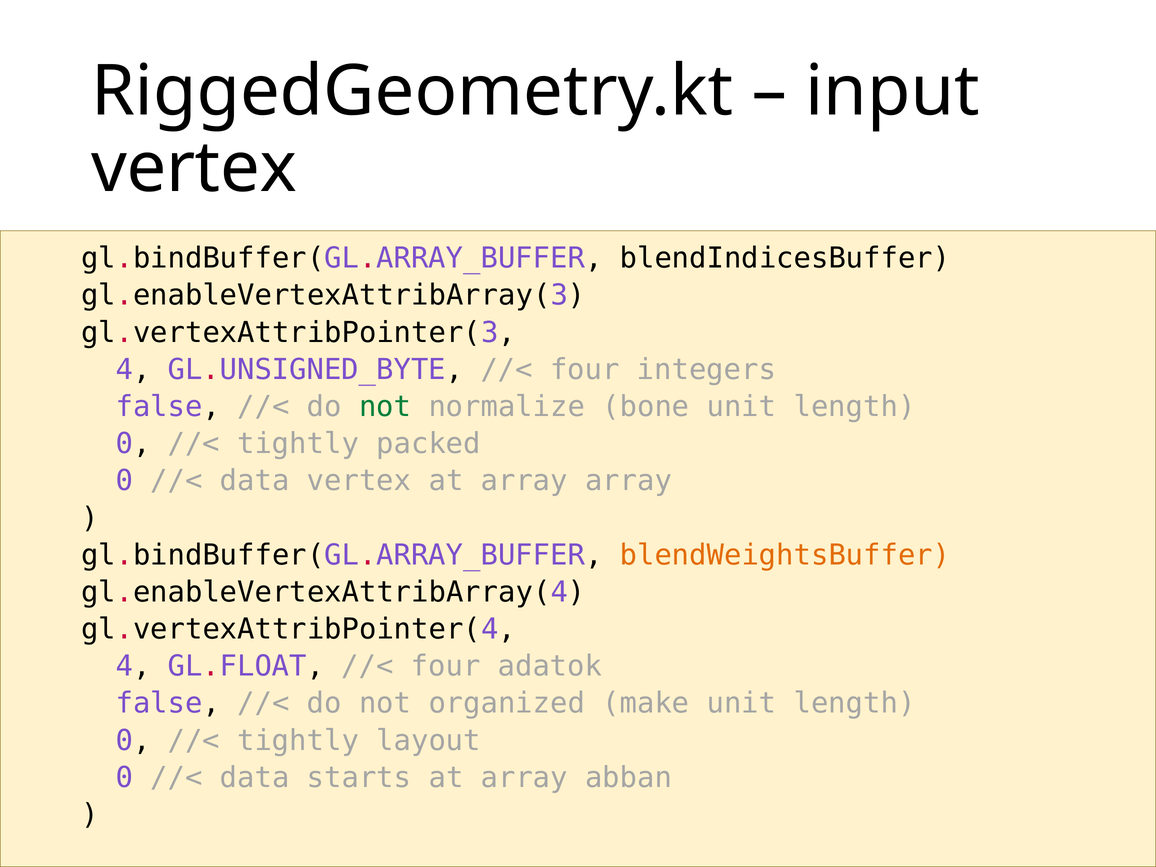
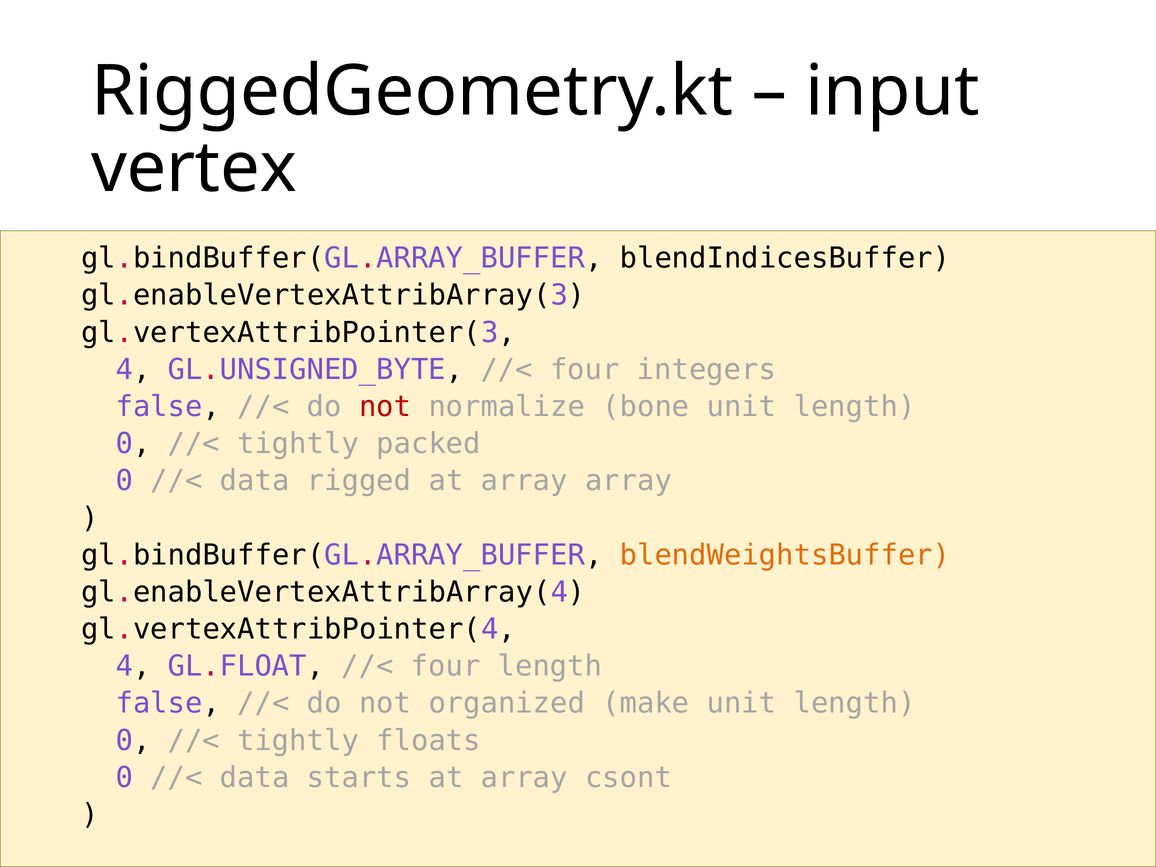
not colour: green -> red (385, 407)
data vertex: vertex -> rigged (359, 481)
four adatok: adatok -> length (550, 666)
layout: layout -> floats (429, 741)
abban: abban -> csont (629, 778)
